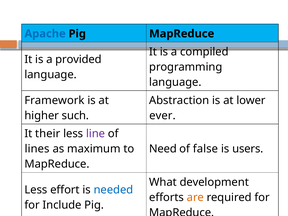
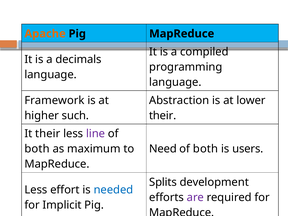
Apache colour: blue -> orange (45, 34)
provided: provided -> decimals (78, 59)
ever: ever -> their (163, 116)
lines: lines -> both (37, 149)
false: false -> both (205, 149)
What: What -> Splits (163, 182)
are colour: orange -> purple (195, 197)
Include: Include -> Implicit (62, 205)
